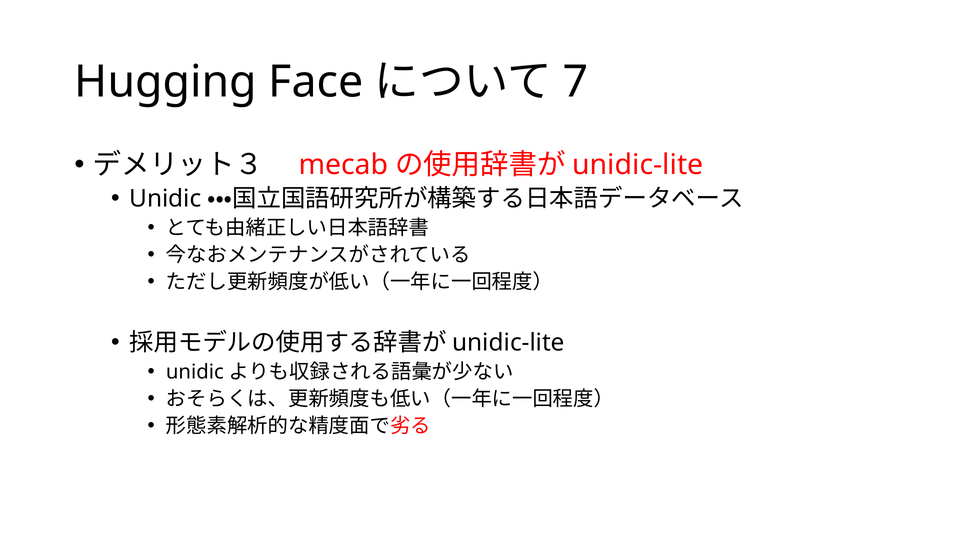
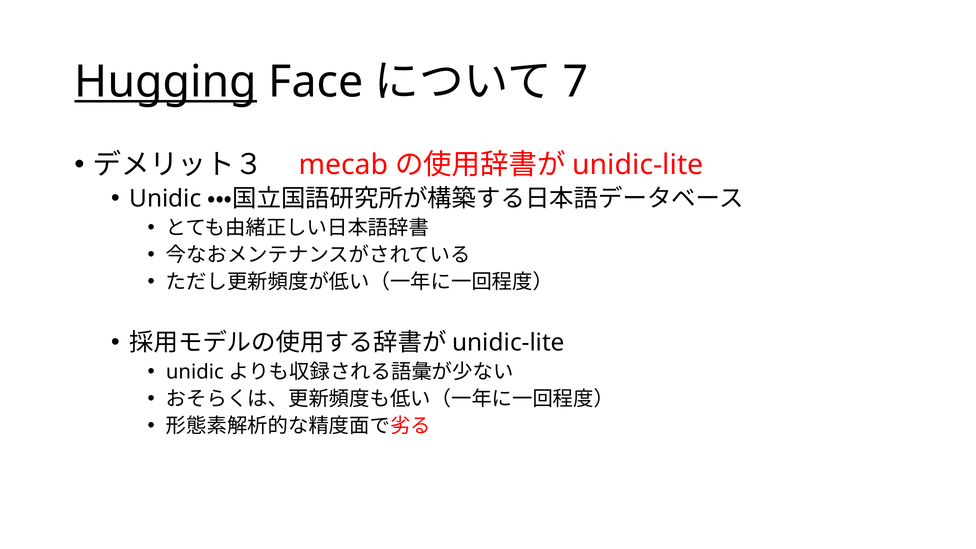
Hugging underline: none -> present (166, 82)
